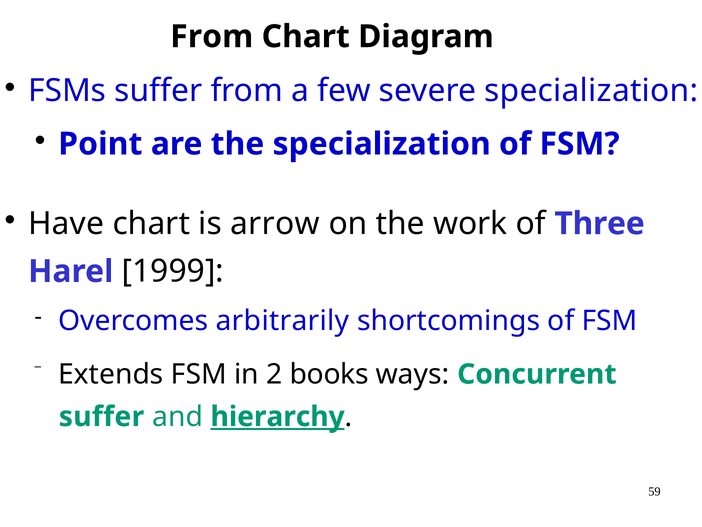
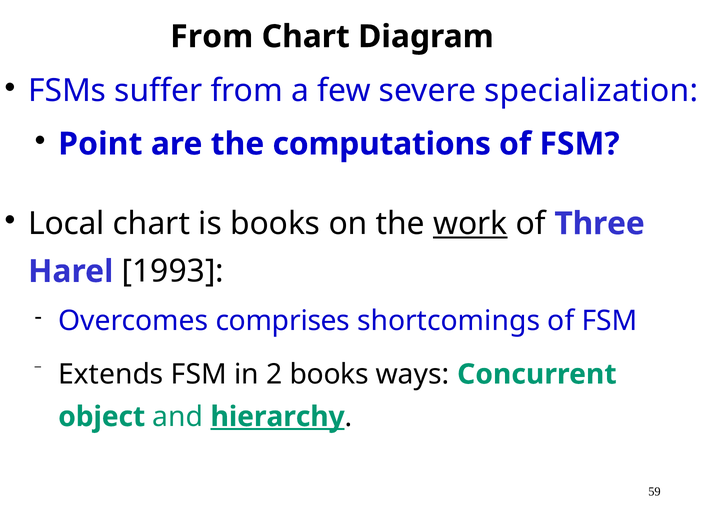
the specialization: specialization -> computations (382, 144)
Have: Have -> Local (66, 223)
is arrow: arrow -> books (275, 223)
work underline: none -> present (470, 223)
1999: 1999 -> 1993 (173, 271)
arbitrarily: arbitrarily -> comprises (283, 321)
suffer: suffer -> object (102, 416)
